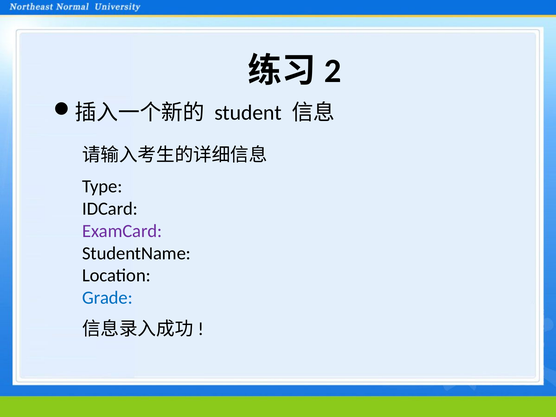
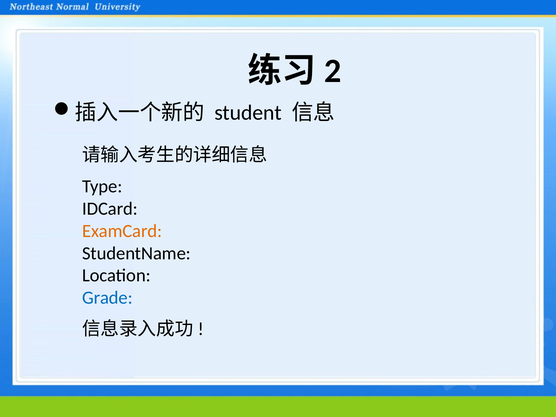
ExamCard colour: purple -> orange (122, 231)
